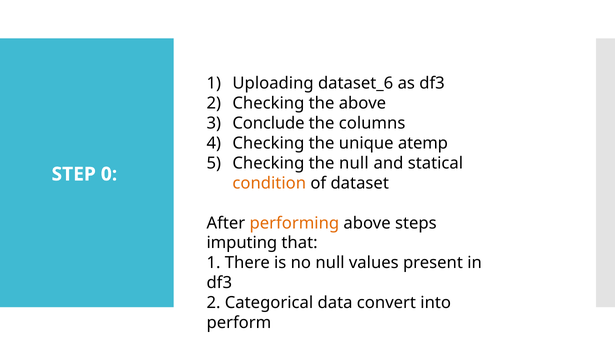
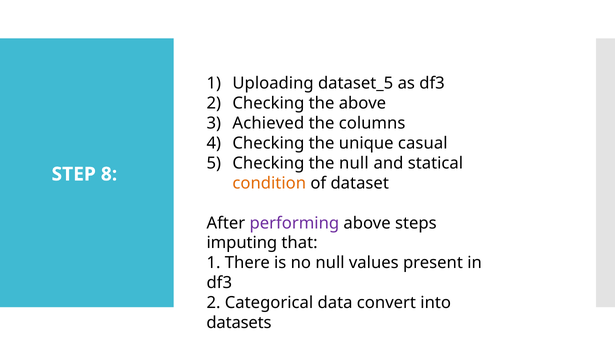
dataset_6: dataset_6 -> dataset_5 (356, 83)
Conclude: Conclude -> Achieved (268, 123)
atemp: atemp -> casual (423, 143)
0: 0 -> 8 (109, 174)
performing colour: orange -> purple (294, 223)
perform: perform -> datasets (239, 323)
